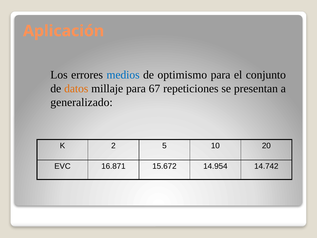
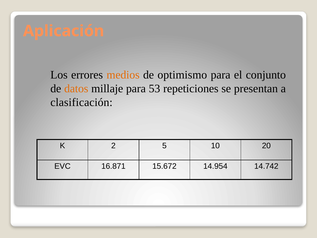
medios colour: blue -> orange (123, 75)
67: 67 -> 53 (154, 89)
generalizado: generalizado -> clasificación (82, 102)
